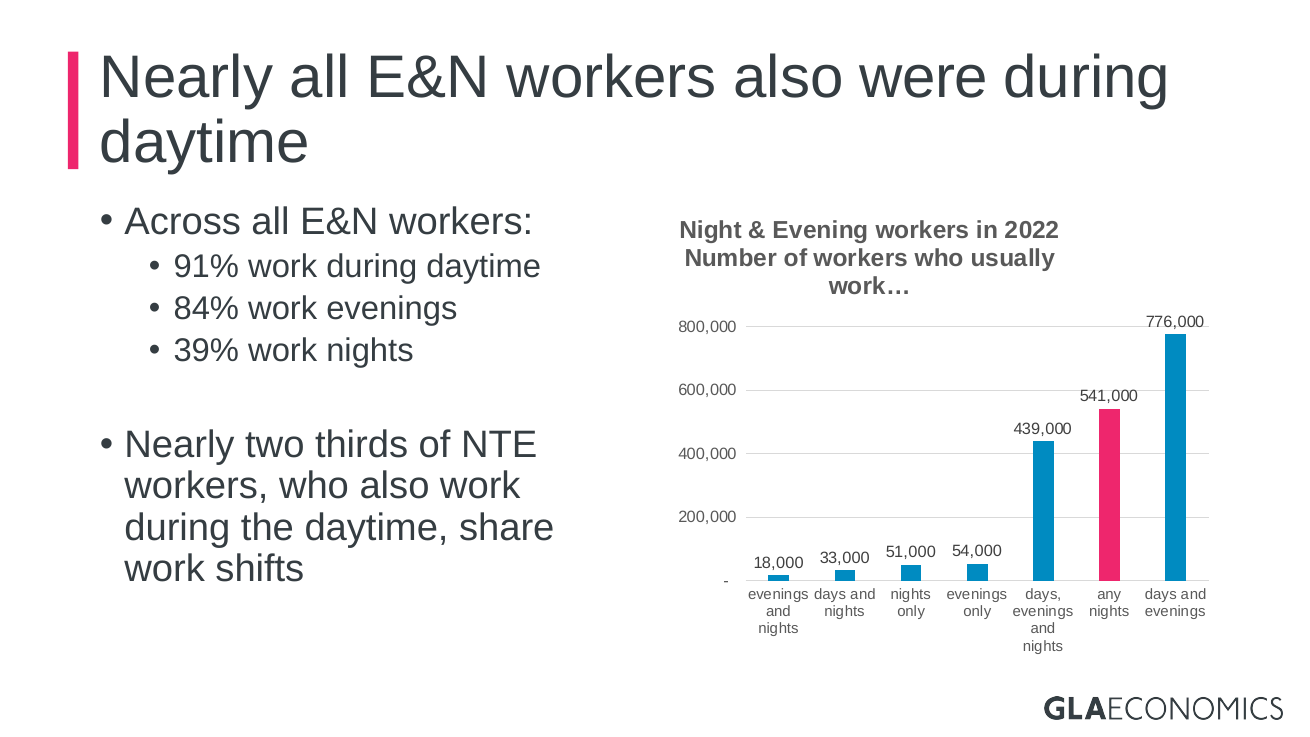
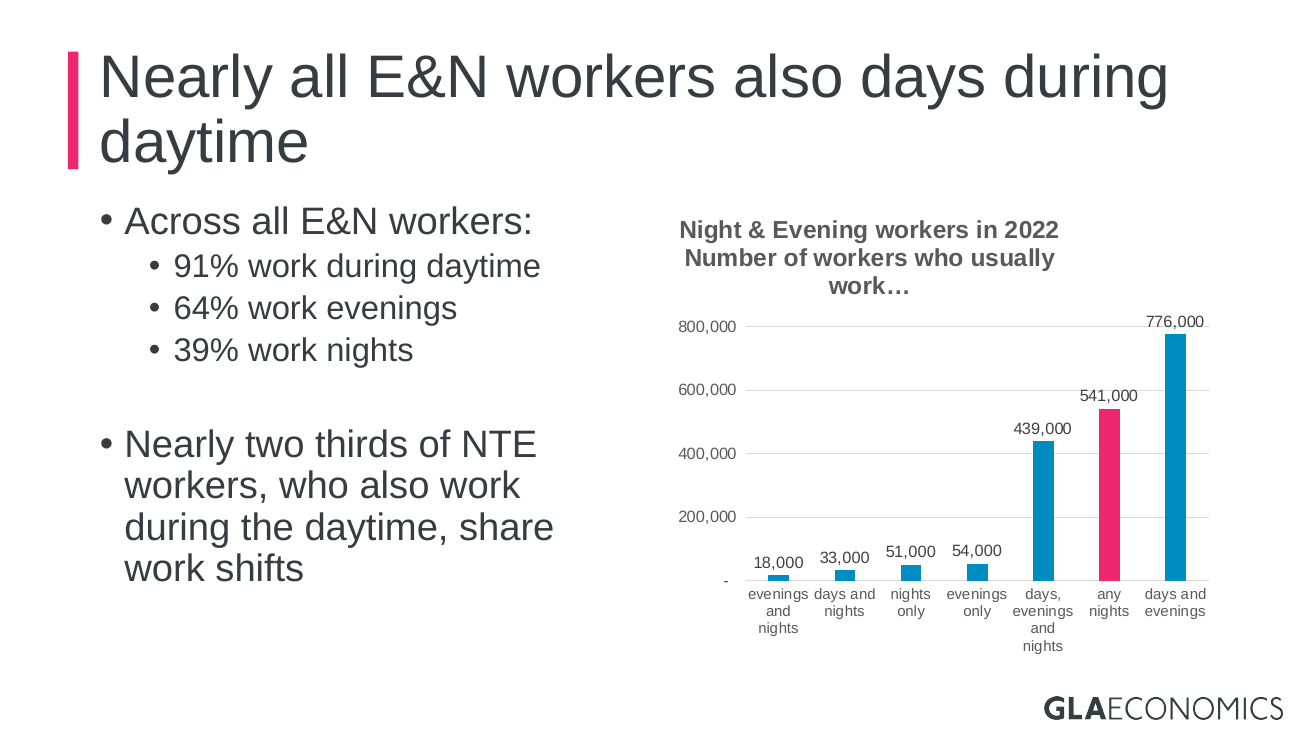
also were: were -> days (924, 78)
84%: 84% -> 64% (206, 309)
